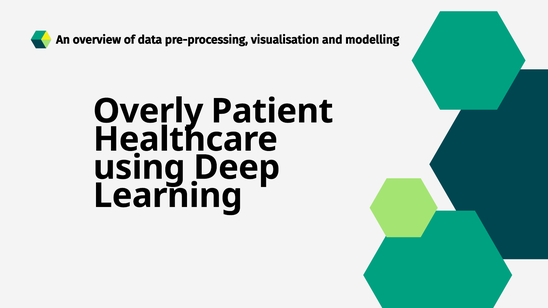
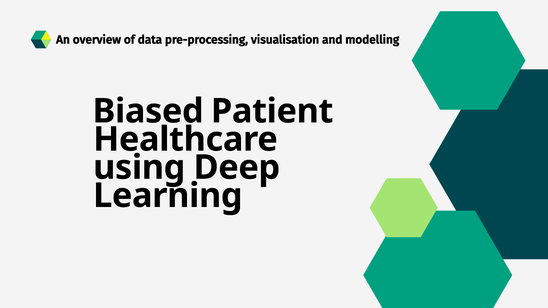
Overly: Overly -> Biased (148, 111)
